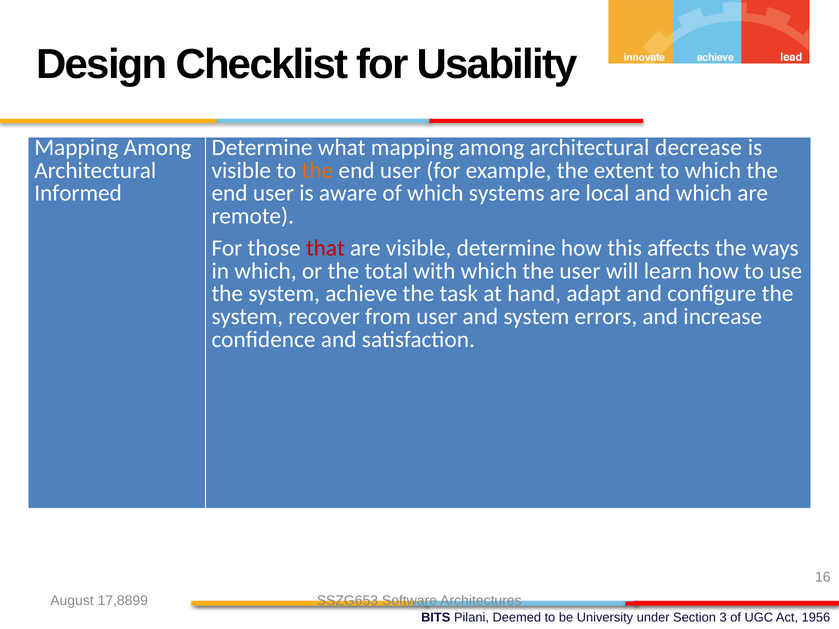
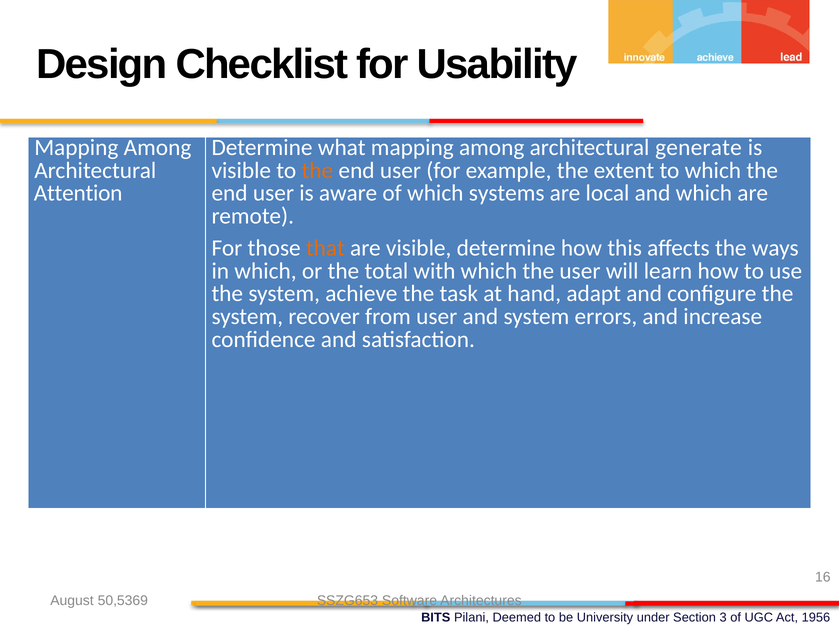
decrease: decrease -> generate (698, 148)
Informed: Informed -> Attention (78, 193)
that colour: red -> orange (325, 248)
17,8899: 17,8899 -> 50,5369 (123, 601)
